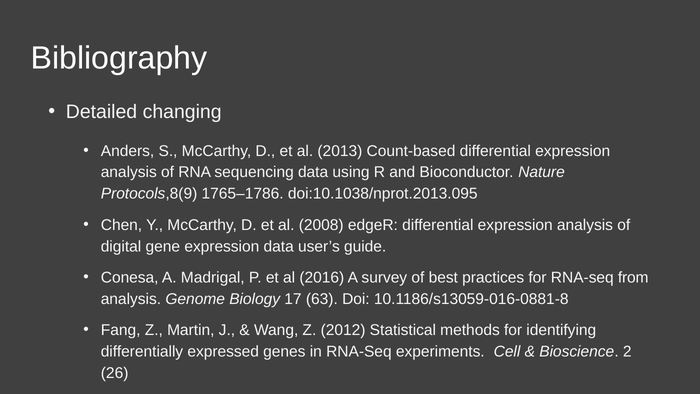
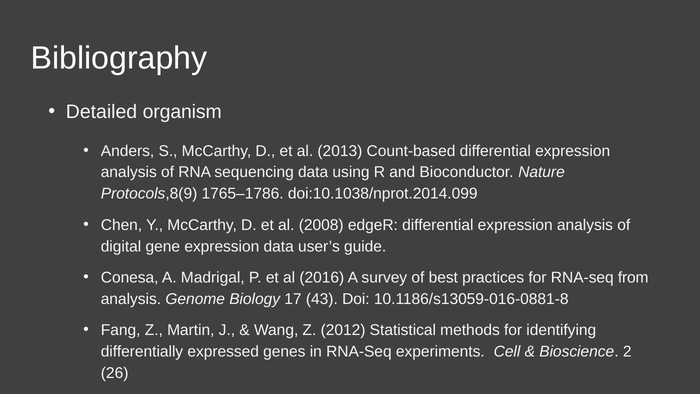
changing: changing -> organism (182, 112)
doi:10.1038/nprot.2013.095: doi:10.1038/nprot.2013.095 -> doi:10.1038/nprot.2014.099 (383, 194)
63: 63 -> 43 (322, 299)
